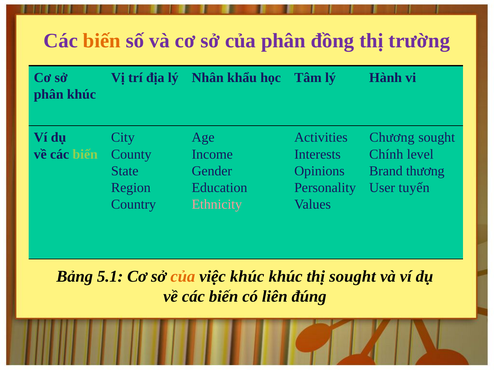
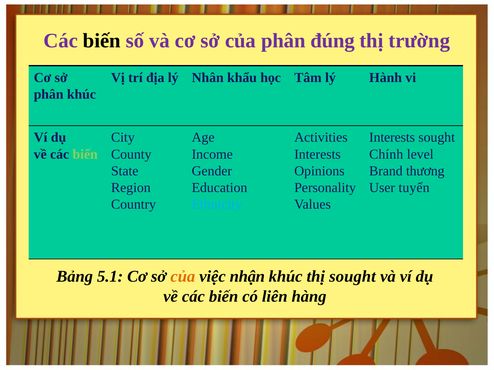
biến colour: orange -> black (102, 41)
đồng: đồng -> đúng (333, 41)
Chương: Chương -> Interests (392, 138)
Ethnicity colour: pink -> light blue (217, 205)
việc khúc: khúc -> nhận (247, 277)
đúng: đúng -> hàng (309, 297)
